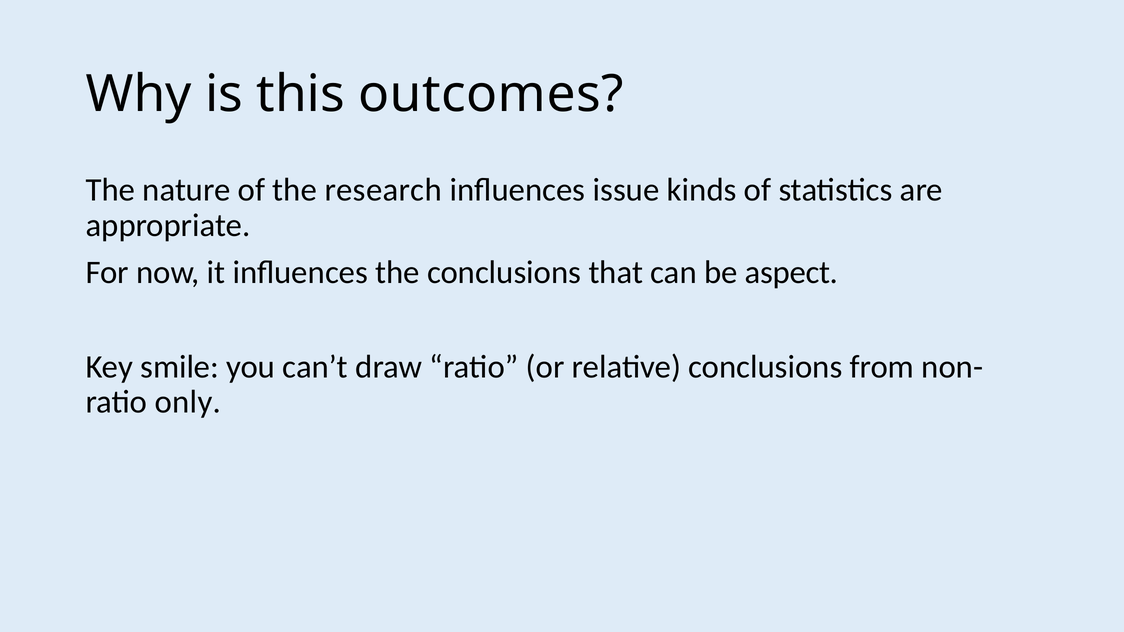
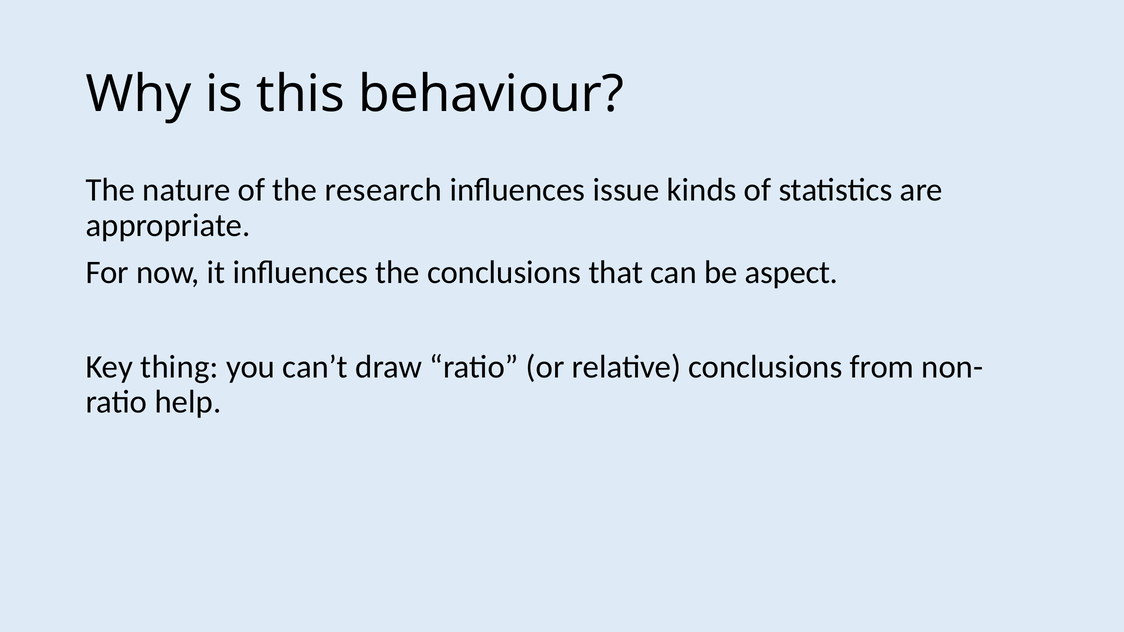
outcomes: outcomes -> behaviour (491, 94)
smile: smile -> thing (179, 367)
only: only -> help (188, 402)
